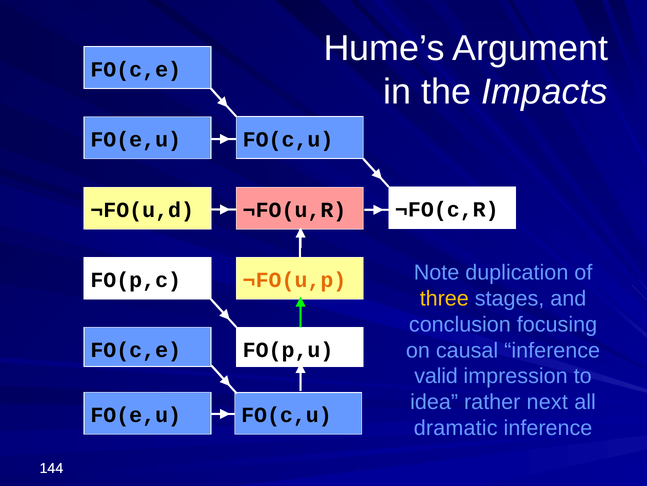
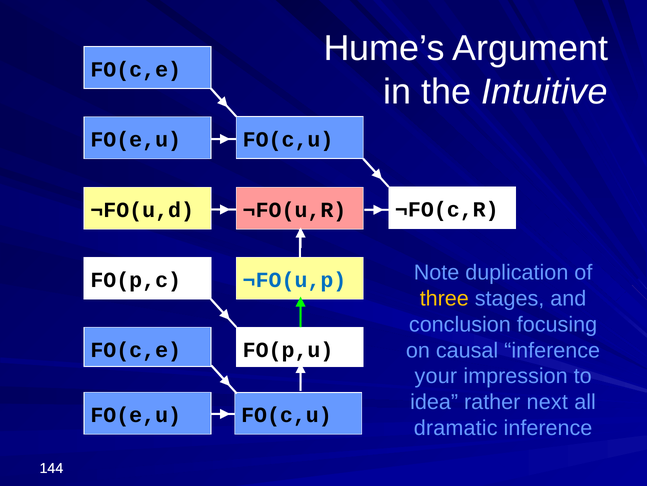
Impacts: Impacts -> Intuitive (544, 92)
¬FO(u,p colour: orange -> blue (295, 280)
valid: valid -> your (436, 376)
